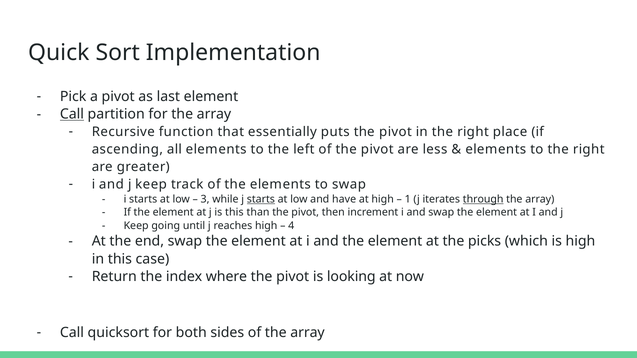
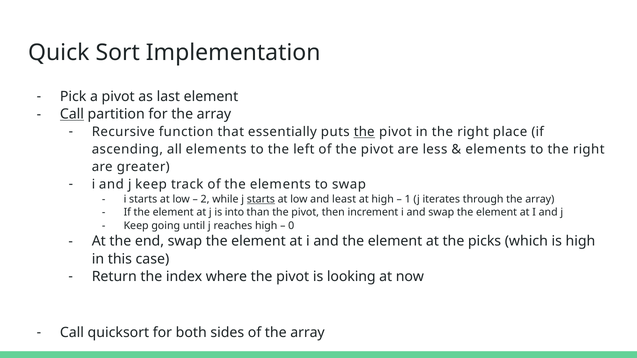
the underline: none -> present (364, 132)
3: 3 -> 2 (205, 200)
have: have -> least (344, 200)
through underline: present -> none (483, 200)
is this: this -> into (234, 213)
4: 4 -> 0 (291, 226)
